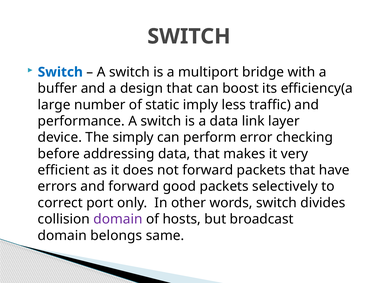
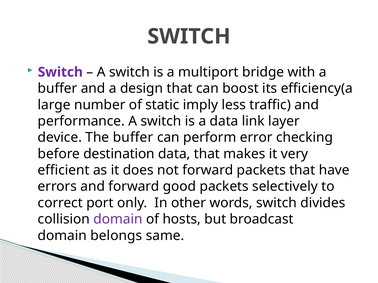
Switch colour: blue -> purple (60, 72)
The simply: simply -> buffer (133, 138)
addressing: addressing -> destination (119, 154)
